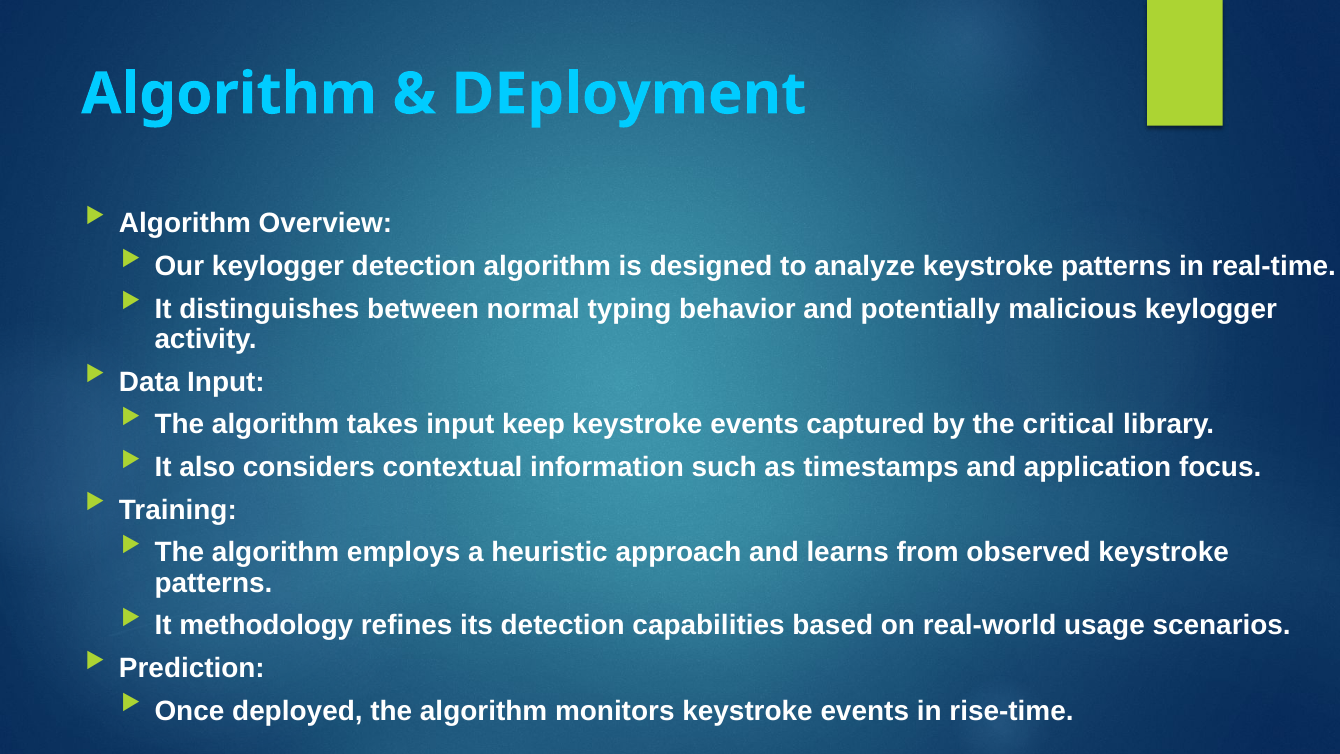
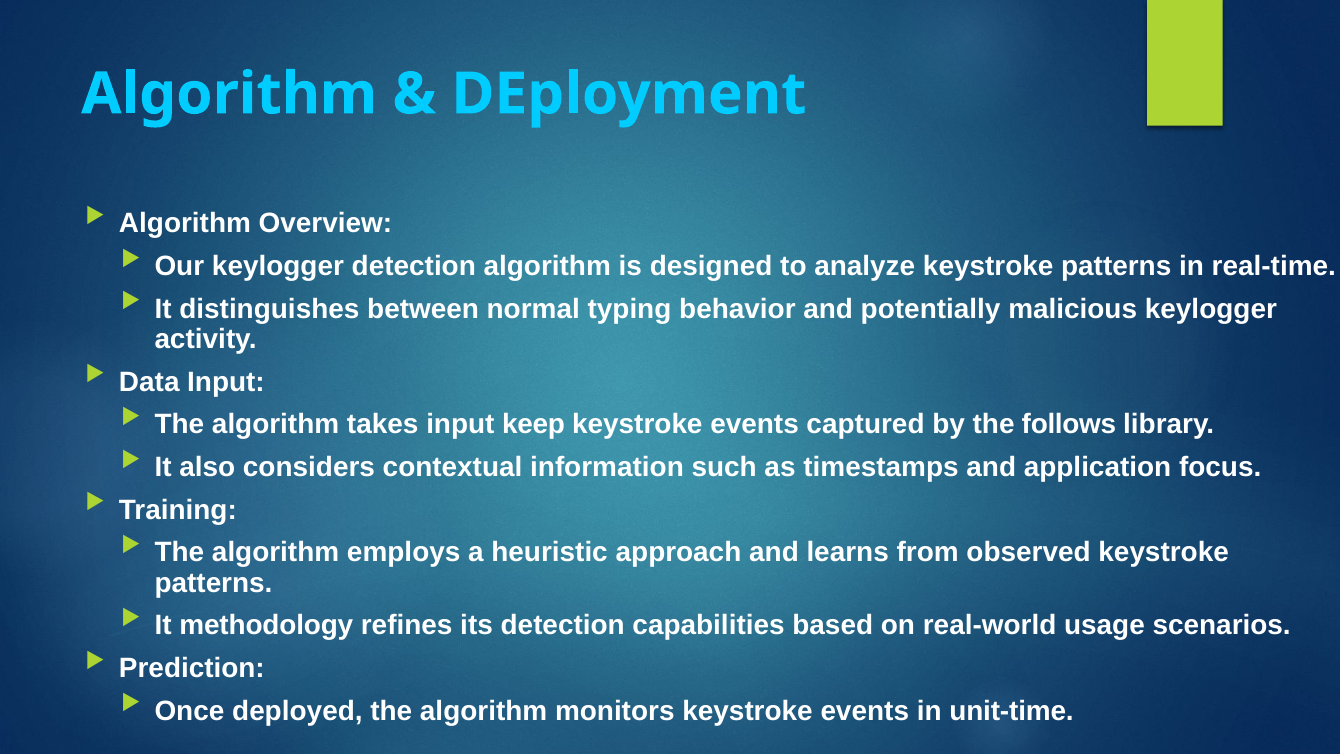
critical: critical -> follows (1069, 425)
rise-time: rise-time -> unit-time (1012, 711)
